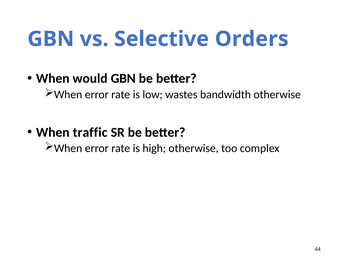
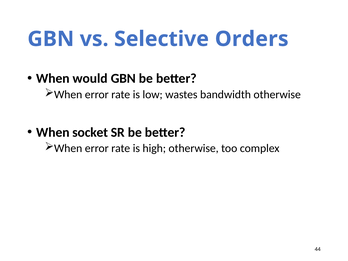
traffic: traffic -> socket (90, 132)
